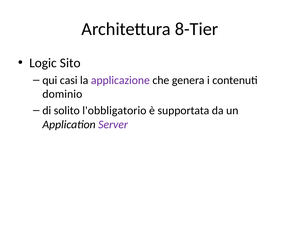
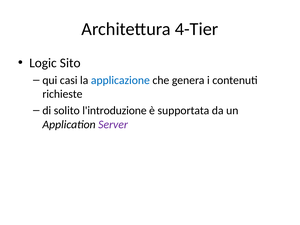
8-Tier: 8-Tier -> 4-Tier (197, 29)
applicazione colour: purple -> blue (120, 80)
dominio: dominio -> richieste (62, 94)
l'obbligatorio: l'obbligatorio -> l'introduzione (114, 110)
